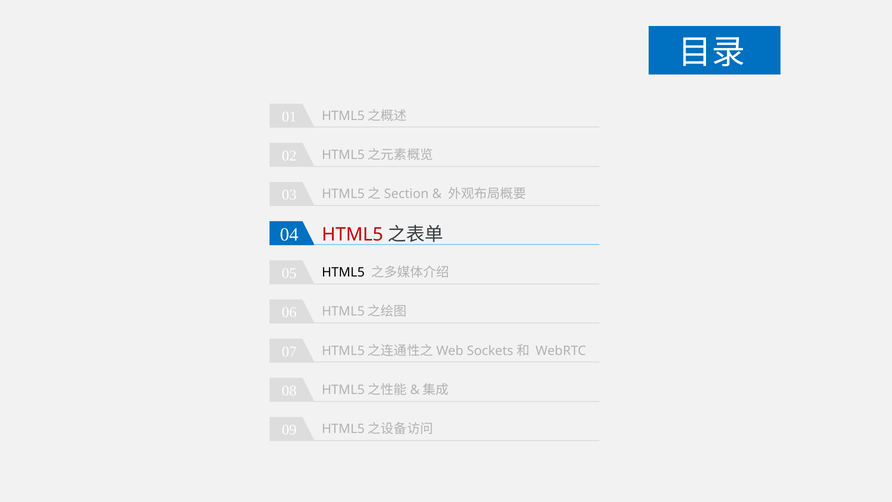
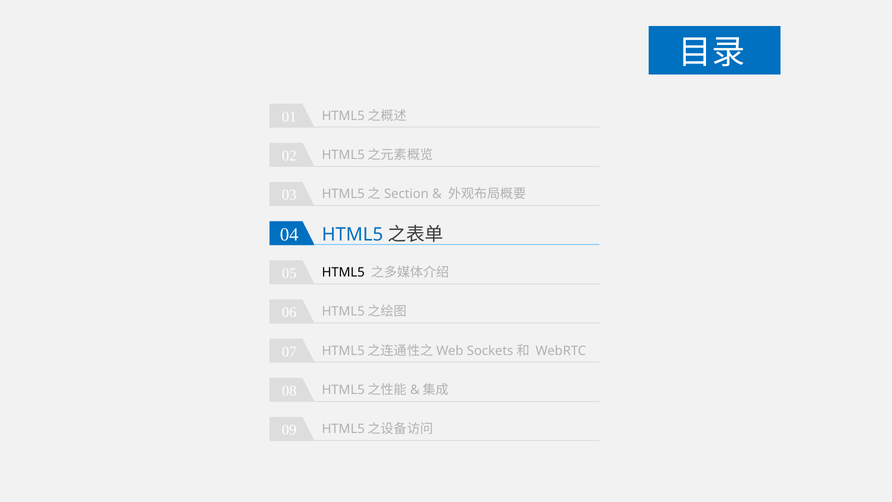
HTML5 colour: red -> blue (352, 235)
